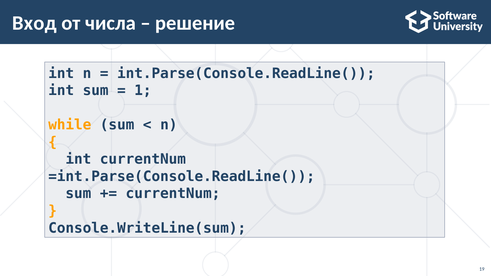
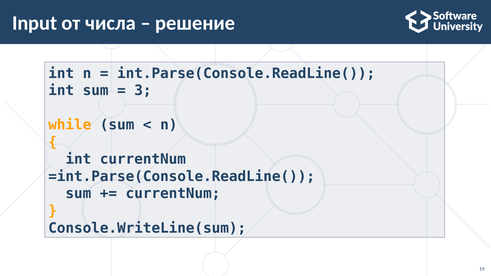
Вход: Вход -> Input (35, 23)
1: 1 -> 3 (143, 91)
